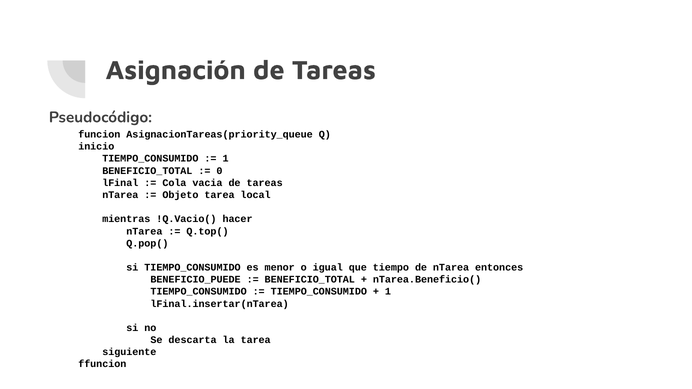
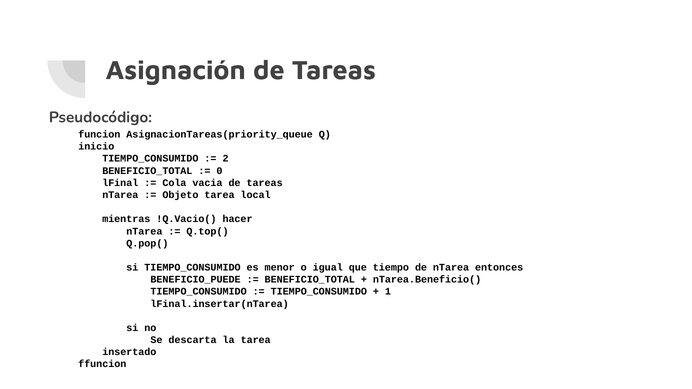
1: 1 -> 2 (226, 159)
siguiente: siguiente -> insertado (129, 352)
